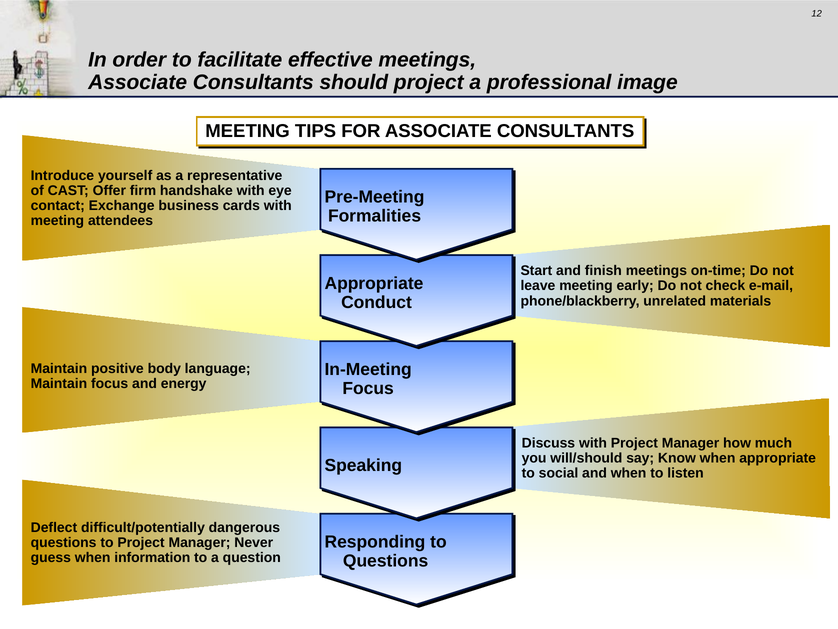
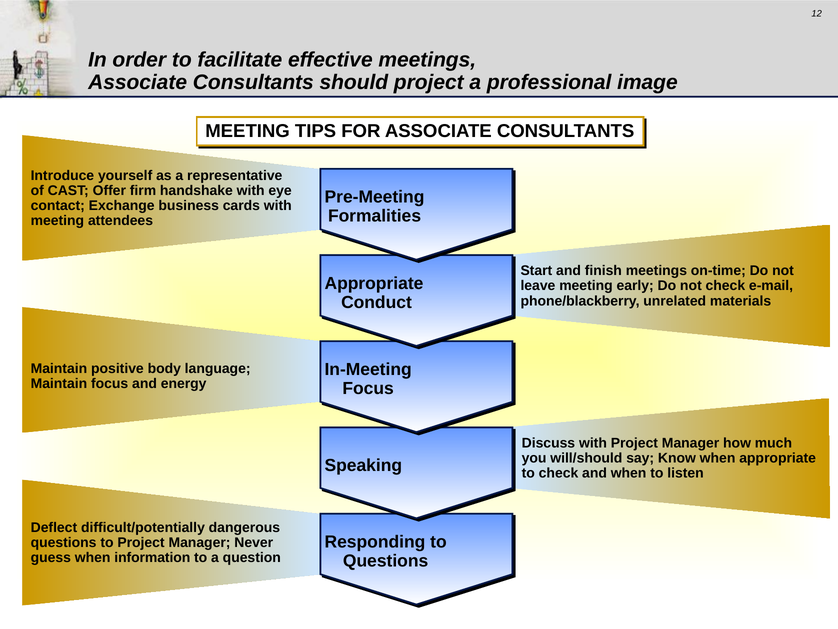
to social: social -> check (559, 473)
